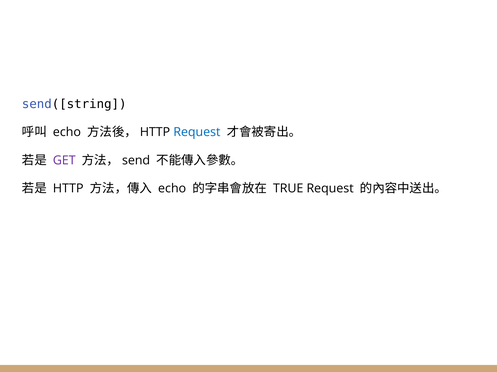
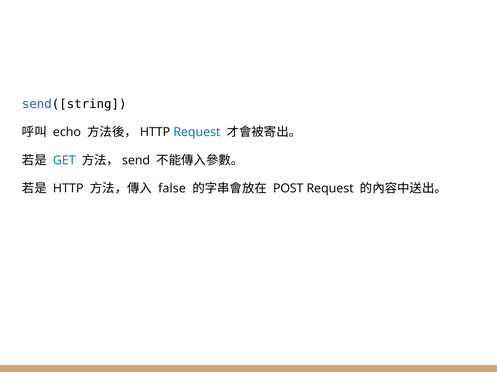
GET colour: purple -> blue (64, 161)
echo: echo -> false (172, 189)
TRUE: TRUE -> POST (288, 189)
